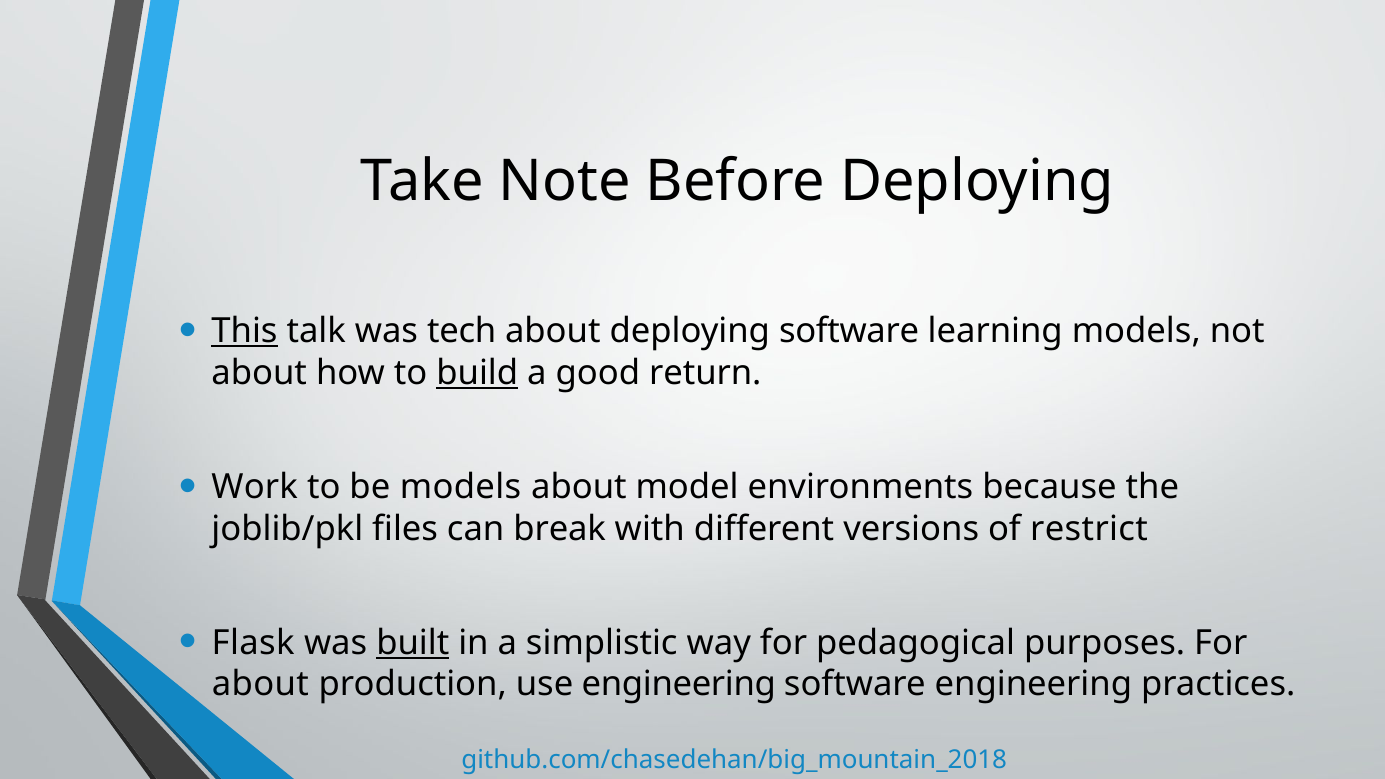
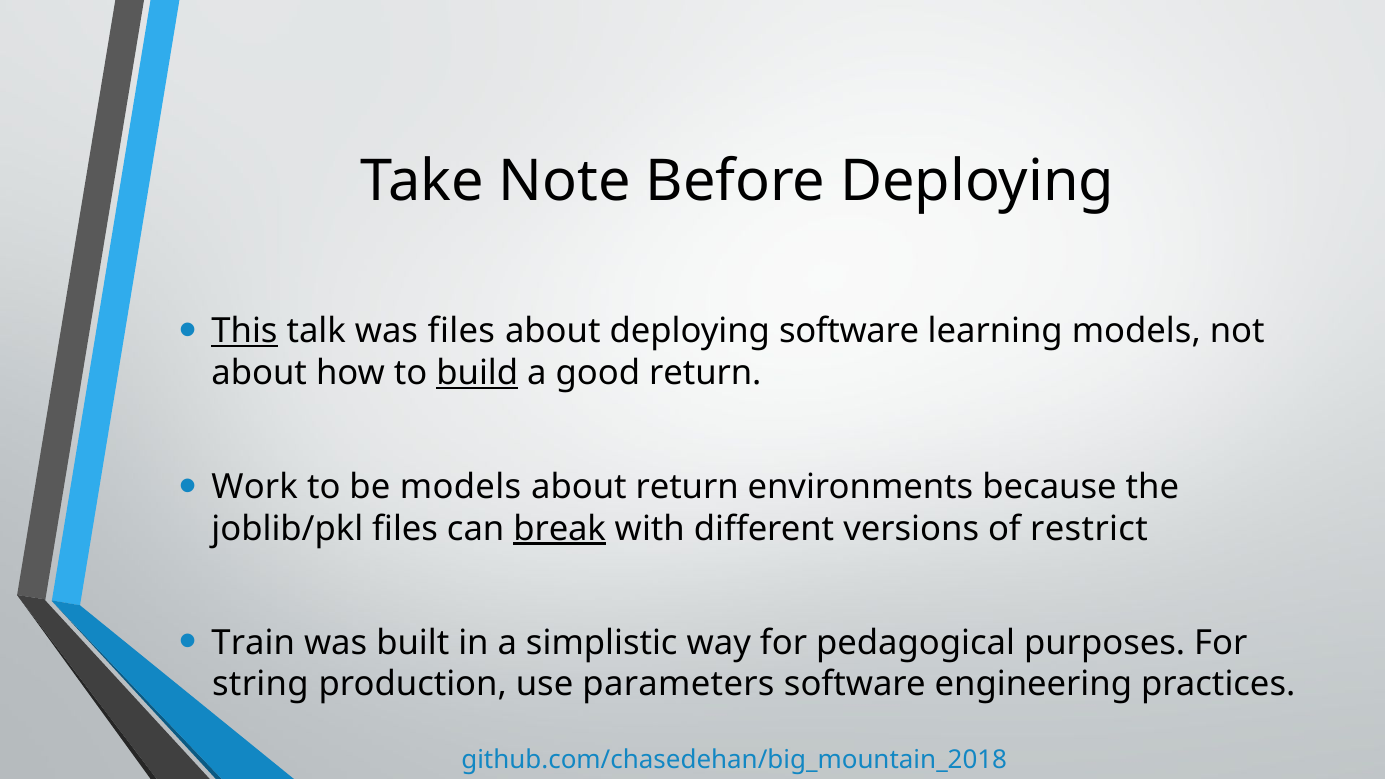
was tech: tech -> files (461, 331)
about model: model -> return (687, 487)
break underline: none -> present (560, 529)
Flask: Flask -> Train (253, 643)
built underline: present -> none (413, 643)
about: about -> string (260, 684)
use engineering: engineering -> parameters (678, 684)
